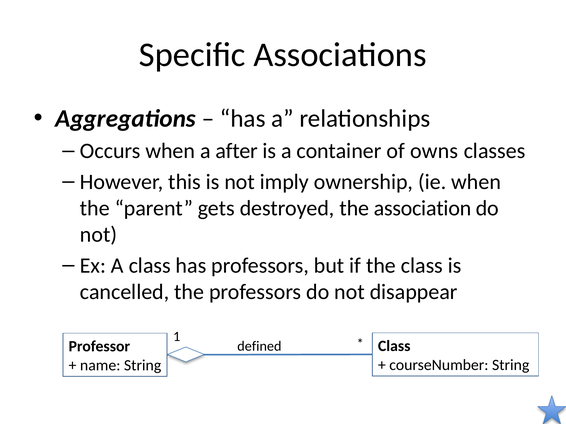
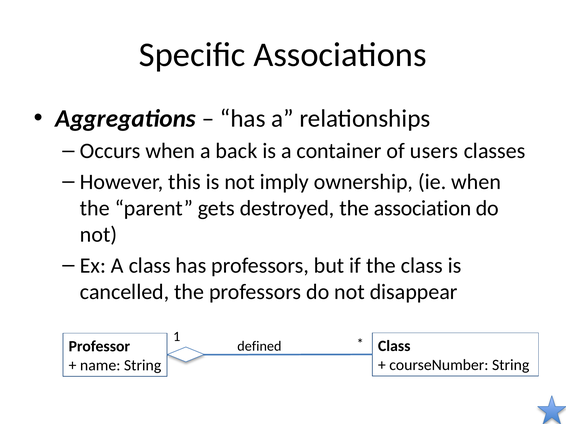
after: after -> back (237, 151)
owns: owns -> users (434, 151)
